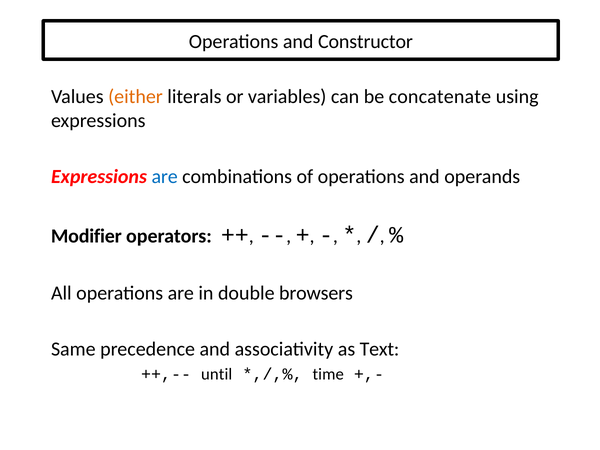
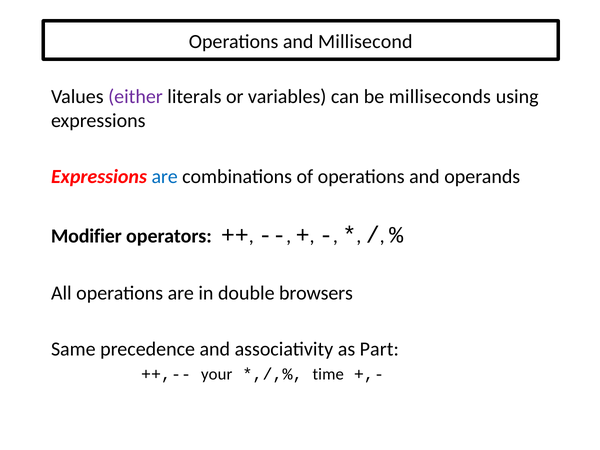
Constructor: Constructor -> Millisecond (365, 41)
either colour: orange -> purple (135, 96)
concatenate: concatenate -> milliseconds (440, 96)
Text: Text -> Part (379, 349)
until: until -> your (217, 374)
